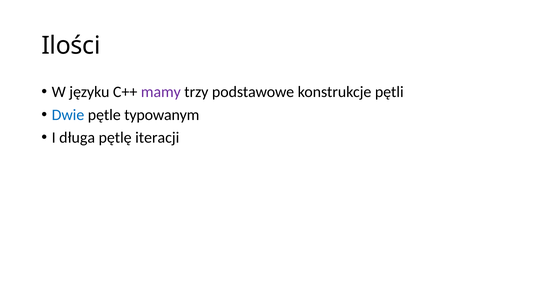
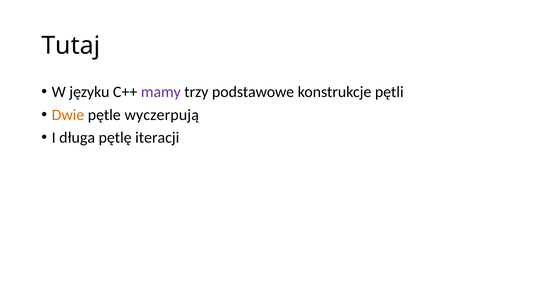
Ilości: Ilości -> Tutaj (71, 46)
Dwie colour: blue -> orange (68, 115)
typowanym: typowanym -> wyczerpują (162, 115)
